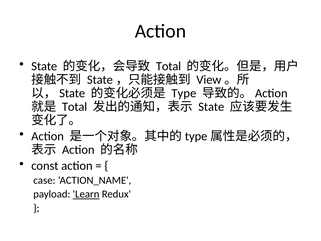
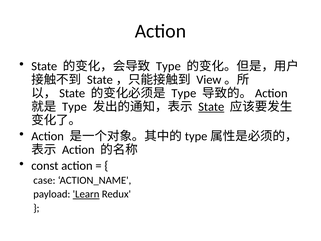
Total: Total -> Type (168, 66)
Total: Total -> Type (74, 107)
State underline: none -> present (211, 107)
